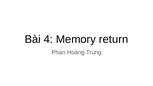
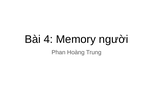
return: return -> người (114, 39)
